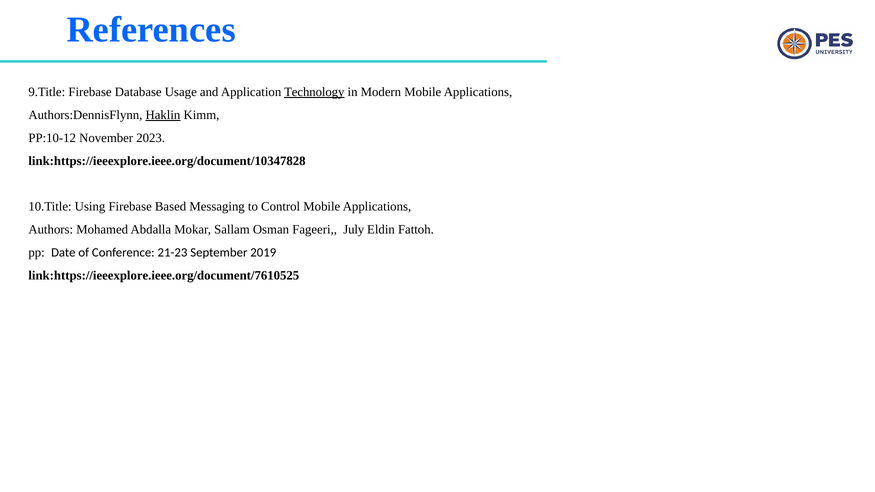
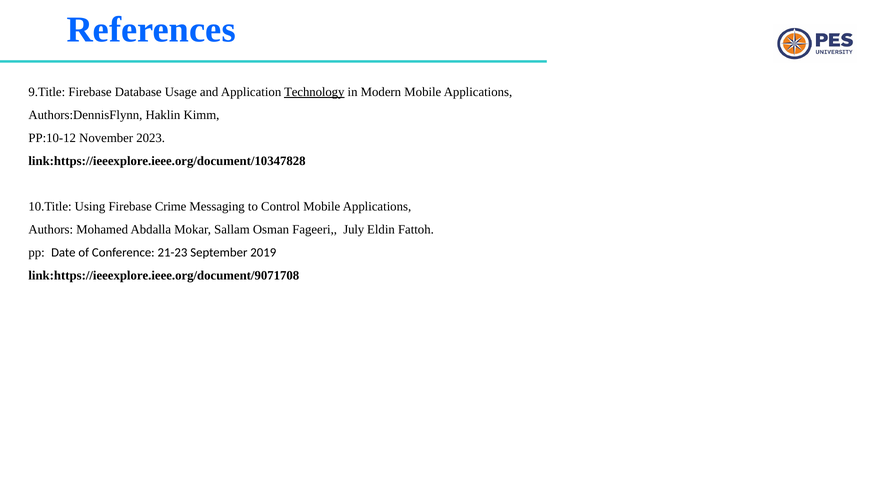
Haklin underline: present -> none (163, 115)
Based: Based -> Crime (171, 207)
link:https://ieeexplore.ieee.org/document/7610525: link:https://ieeexplore.ieee.org/document/7610525 -> link:https://ieeexplore.ieee.org/document/9071708 (164, 275)
